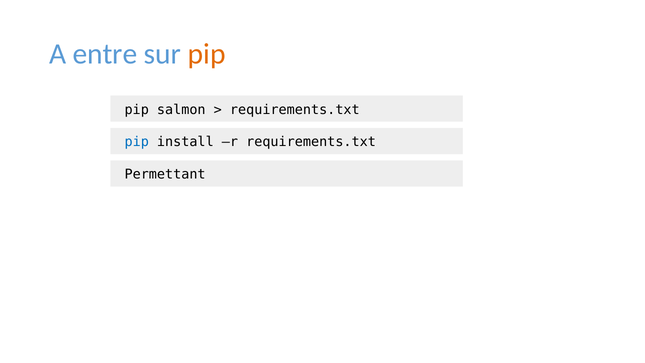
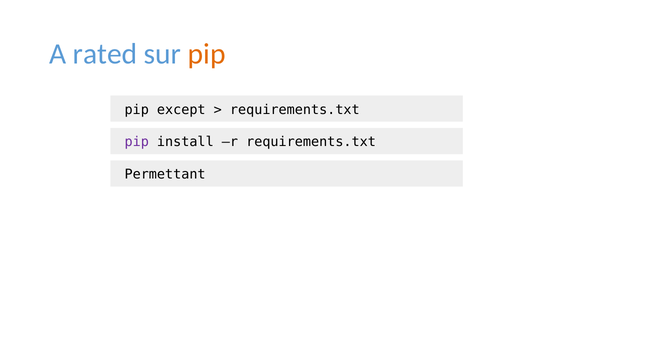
entre: entre -> rated (105, 54)
salmon: salmon -> except (181, 110)
pip colour: blue -> purple (137, 142)
